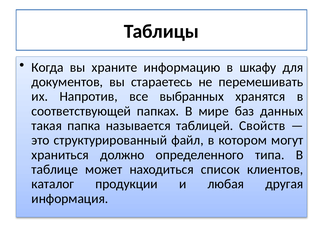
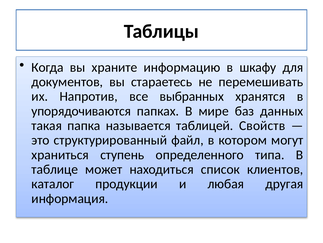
соответствующей: соответствующей -> упорядочиваются (81, 111)
должно: должно -> ступень (122, 154)
